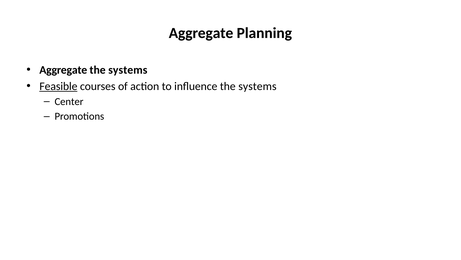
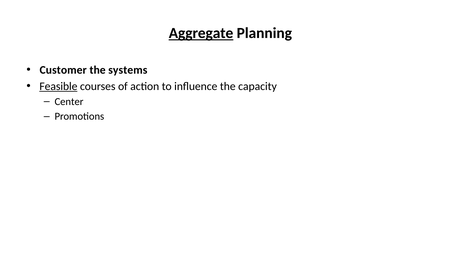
Aggregate underline: none -> present (201, 33)
Aggregate: Aggregate -> Customer (63, 70)
influence the systems: systems -> capacity (257, 86)
